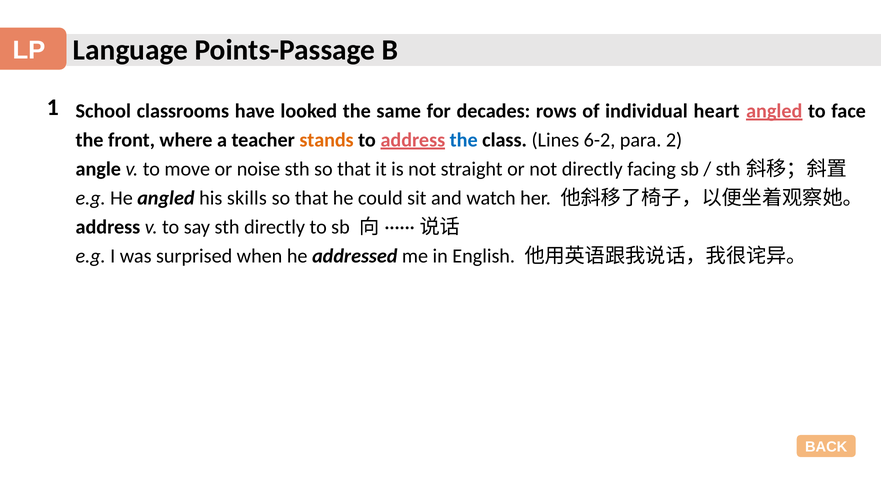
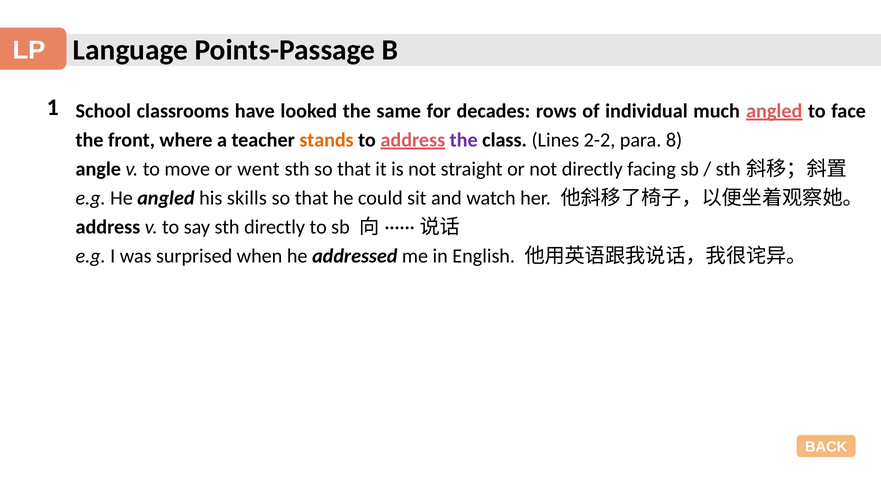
heart: heart -> much (717, 111)
the colour: blue -> purple (464, 140)
6-2: 6-2 -> 2-2 (600, 140)
2: 2 -> 8 (674, 140)
noise: noise -> went (258, 169)
